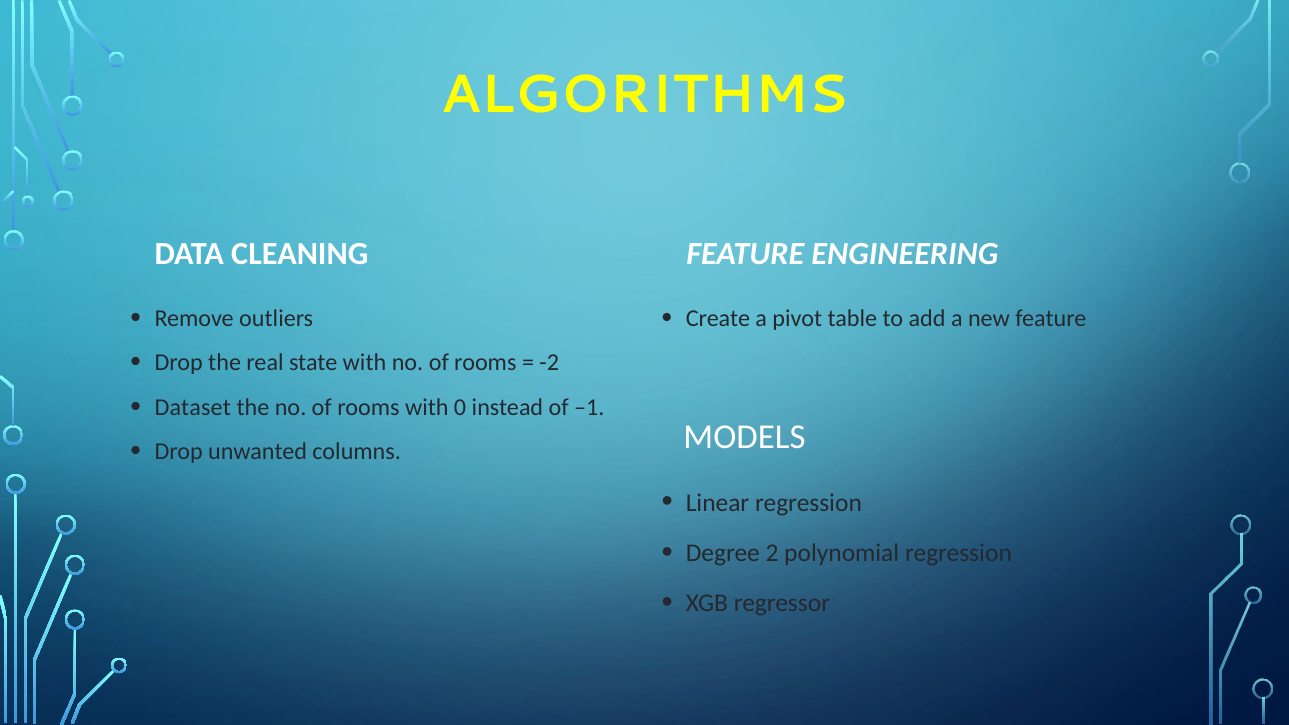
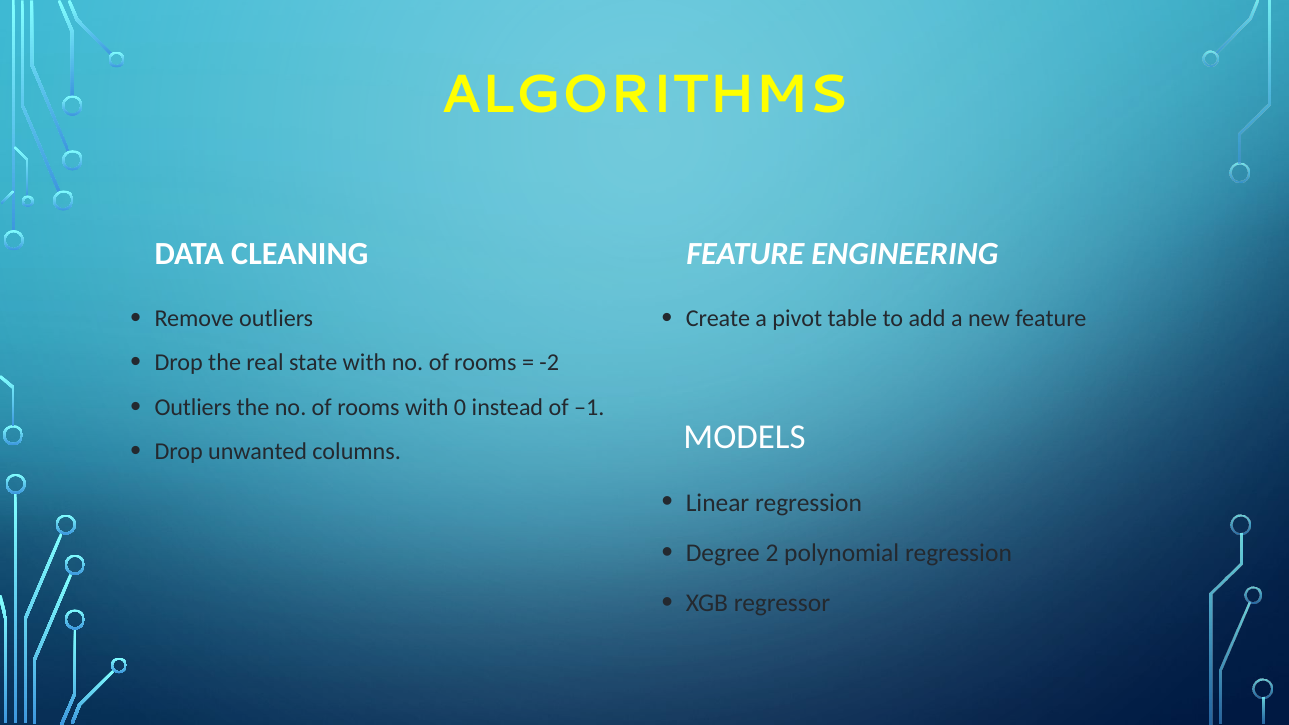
Dataset: Dataset -> Outliers (193, 407)
